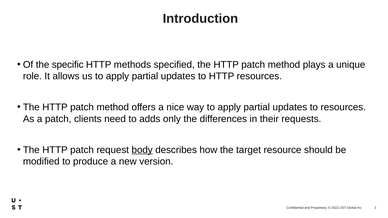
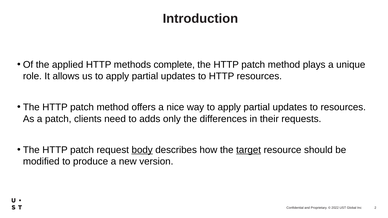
specific: specific -> applied (68, 65)
specified: specified -> complete (174, 65)
target underline: none -> present (249, 150)
